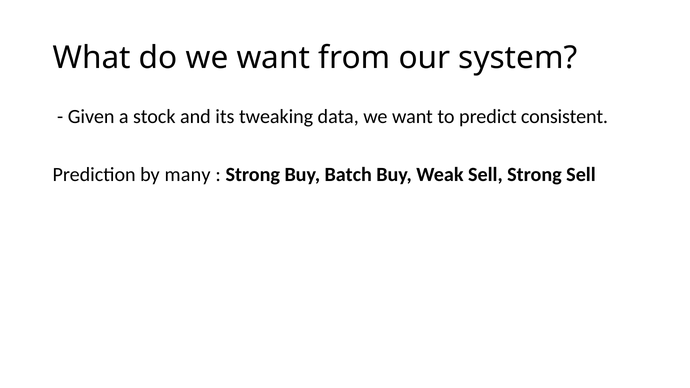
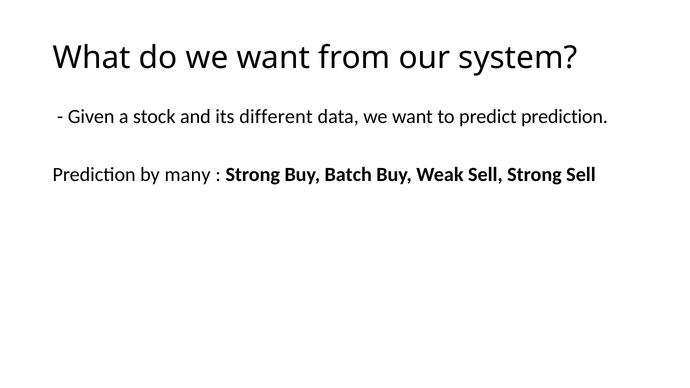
tweaking: tweaking -> different (276, 117)
predict consistent: consistent -> prediction (564, 117)
